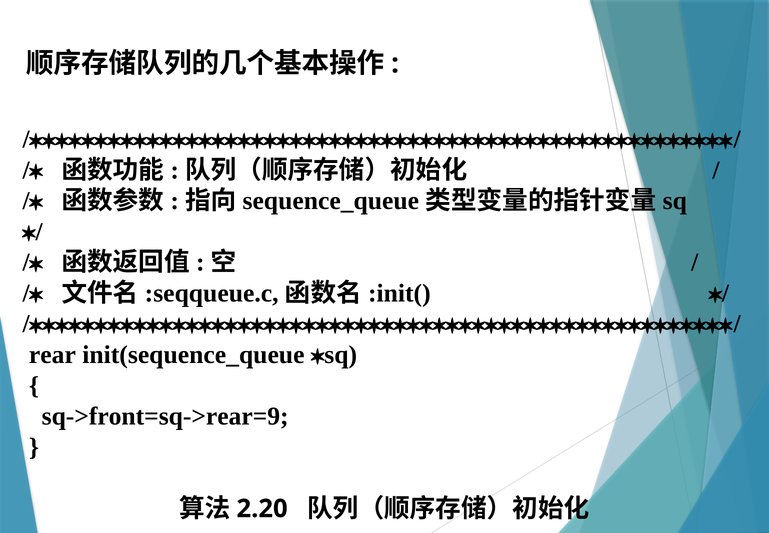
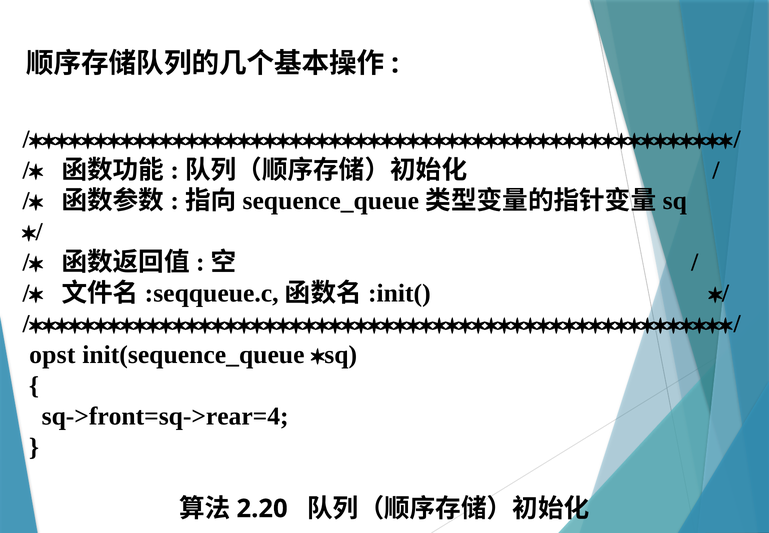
rear: rear -> opst (52, 354)
sq->front=sq->rear=9: sq->front=sq->rear=9 -> sq->front=sq->rear=4 (165, 416)
